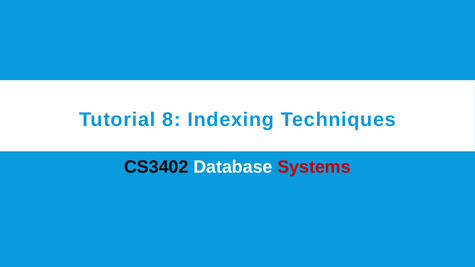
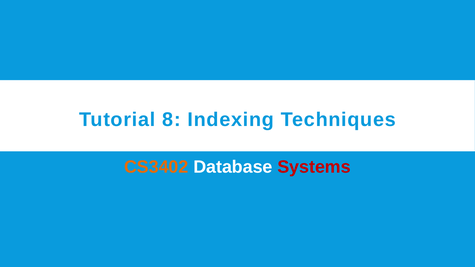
CS3402 colour: black -> orange (156, 167)
